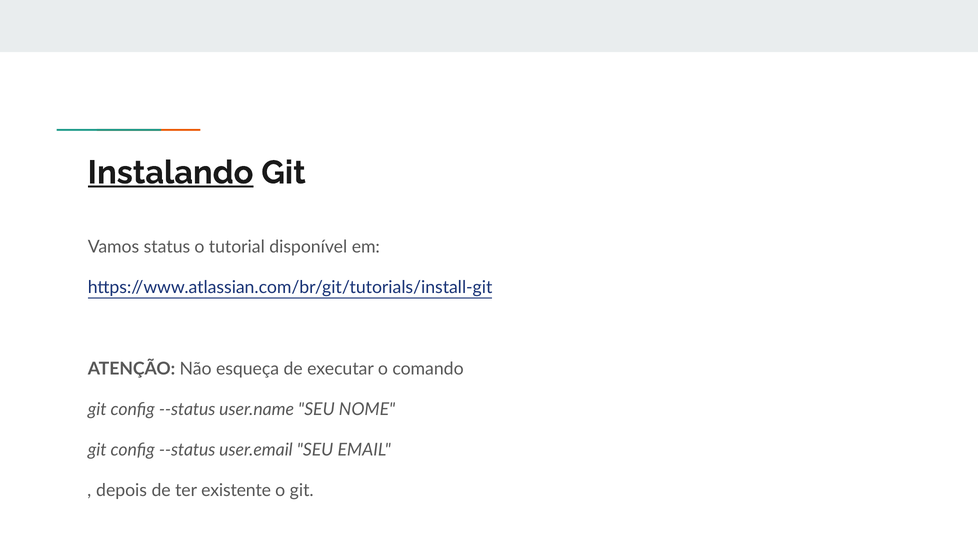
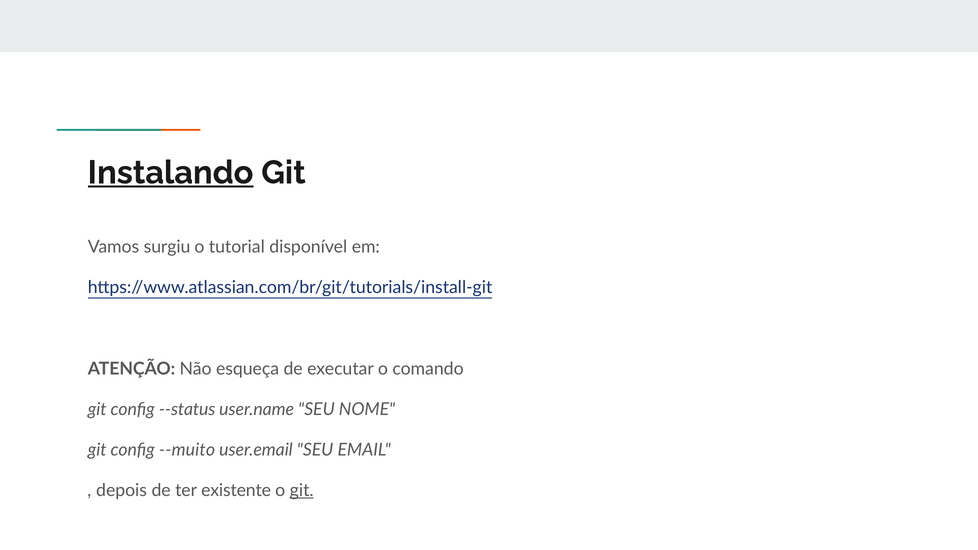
status: status -> surgiu (167, 247)
--status: --status -> --muito (187, 450)
git underline: none -> present (302, 490)
